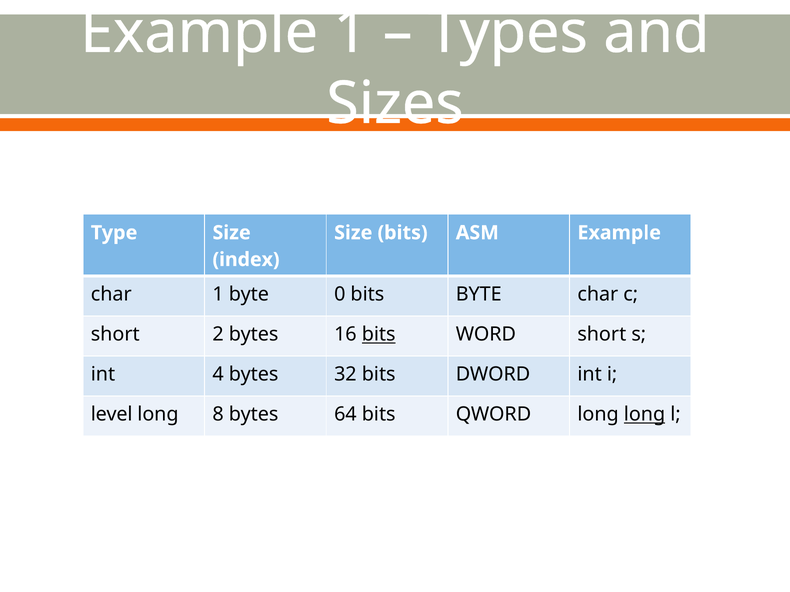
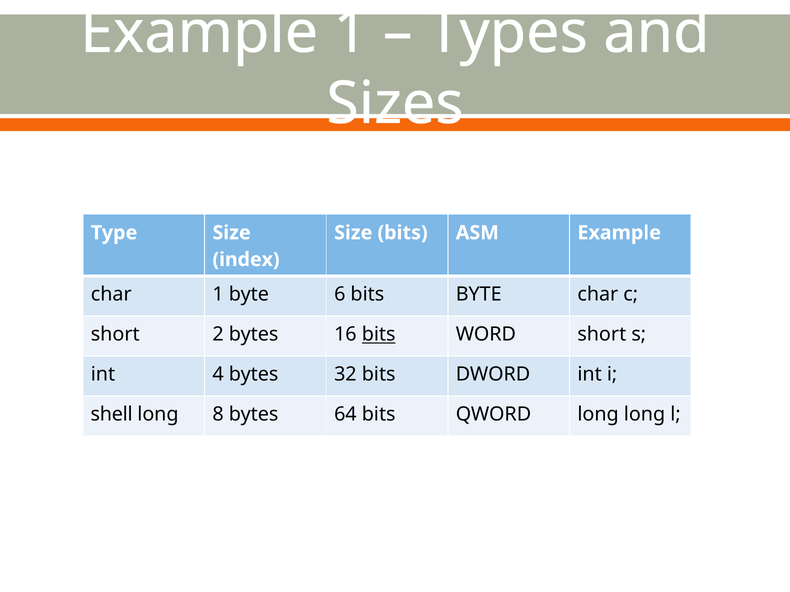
0: 0 -> 6 (340, 295)
level: level -> shell (112, 415)
long underline: present -> none (645, 415)
